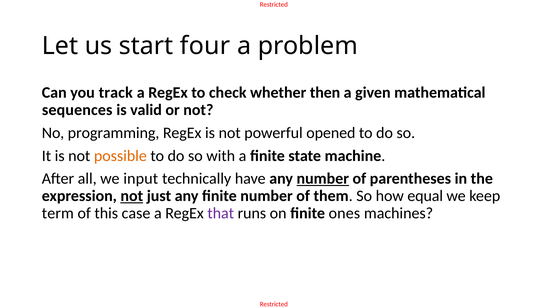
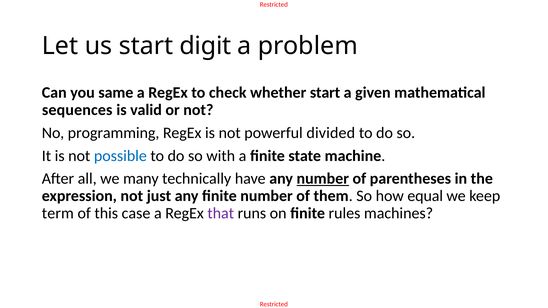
four: four -> digit (205, 46)
track: track -> same (116, 93)
whether then: then -> start (325, 93)
opened: opened -> divided (331, 133)
possible colour: orange -> blue (120, 156)
input: input -> many (141, 179)
not underline: present -> none (132, 196)
ones: ones -> rules (344, 213)
